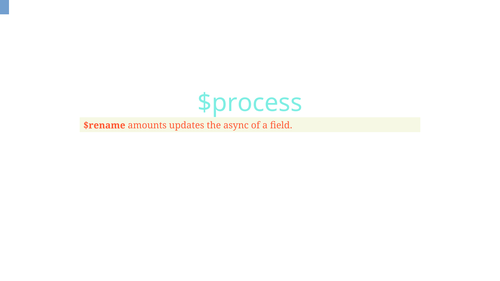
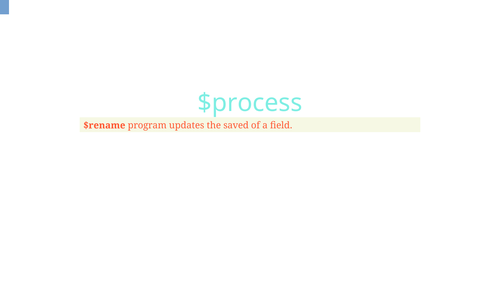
amounts: amounts -> program (147, 125)
async: async -> saved (236, 125)
